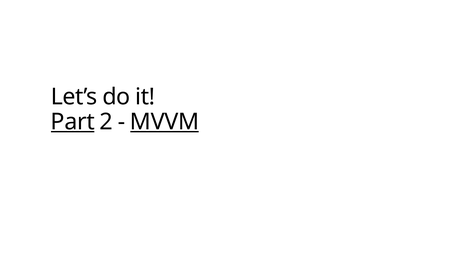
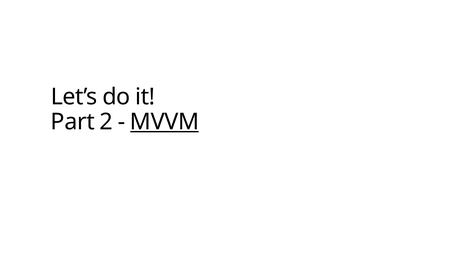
Part underline: present -> none (73, 122)
